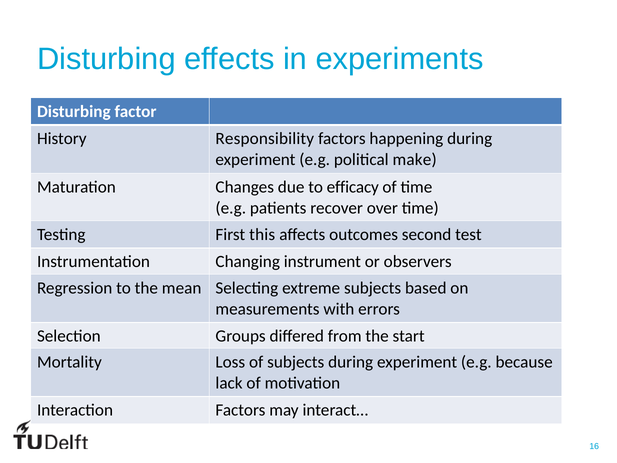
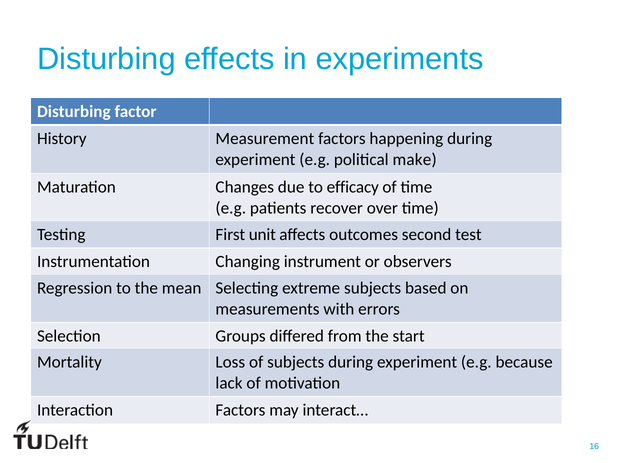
Responsibility: Responsibility -> Measurement (265, 139)
this: this -> unit (262, 234)
